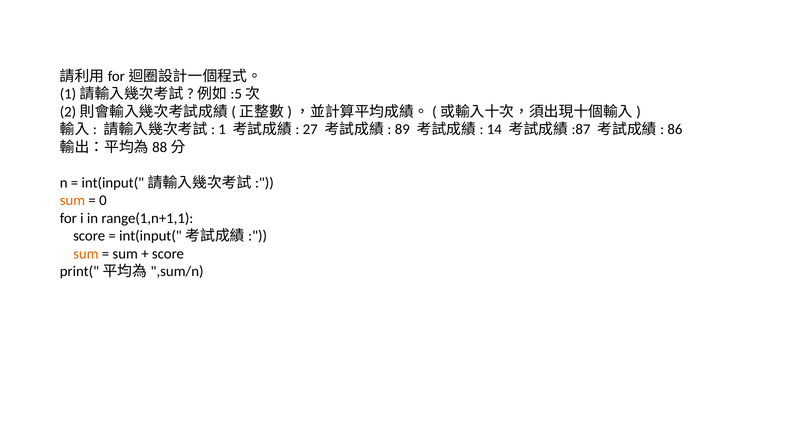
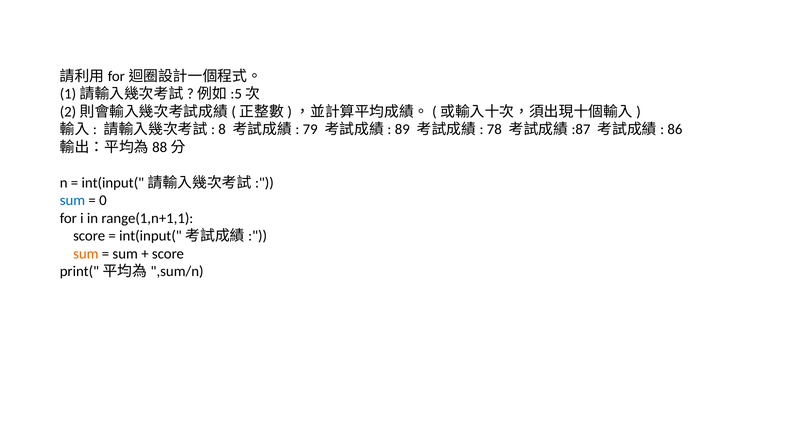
1: 1 -> 8 (222, 130)
27: 27 -> 79 (310, 130)
14: 14 -> 78 (494, 130)
sum colour: orange -> blue (72, 201)
